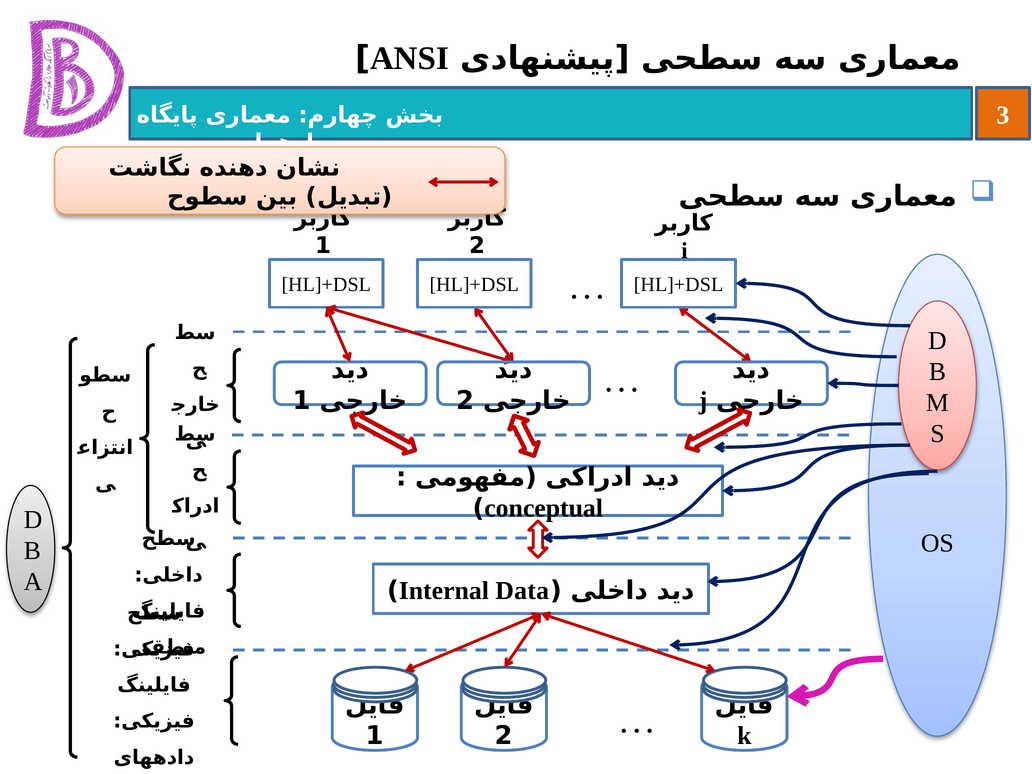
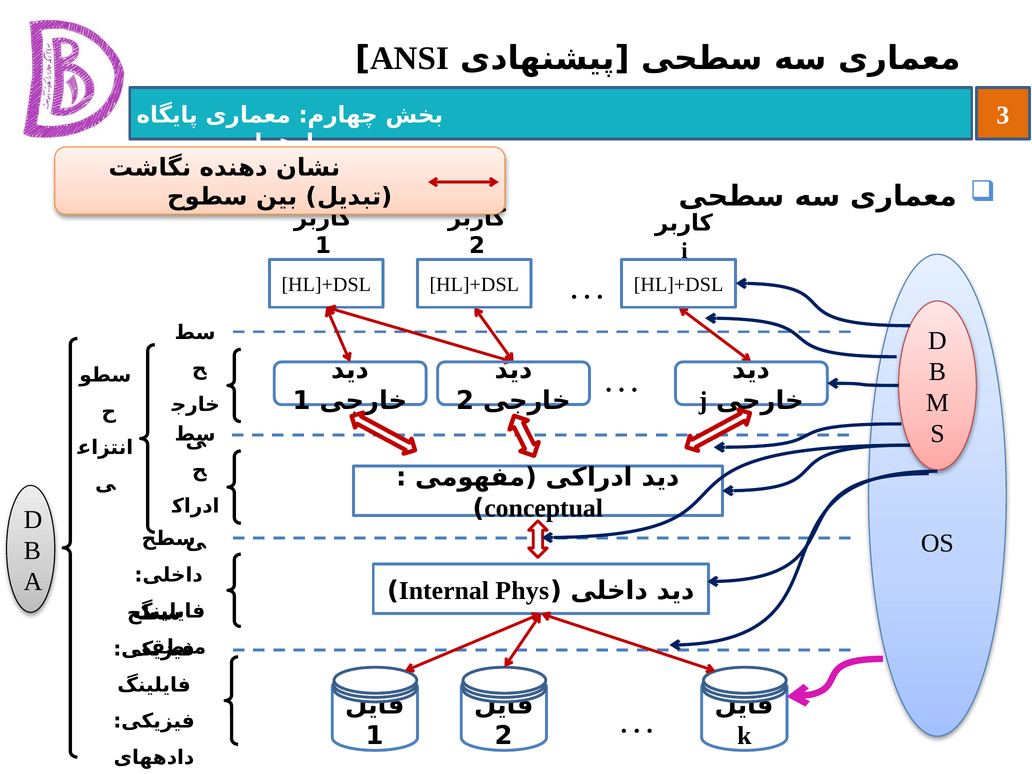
Data: Data -> Phys (522, 591)
